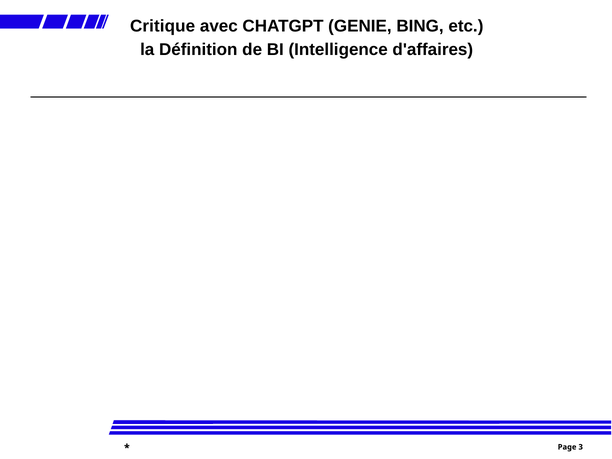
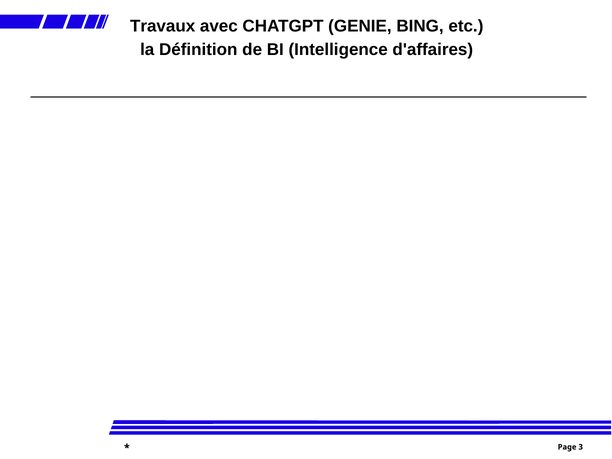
Critique: Critique -> Travaux (163, 26)
